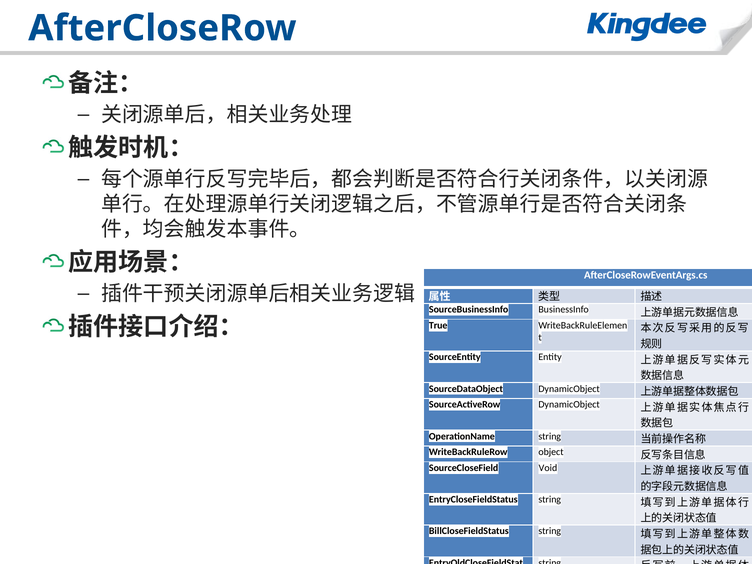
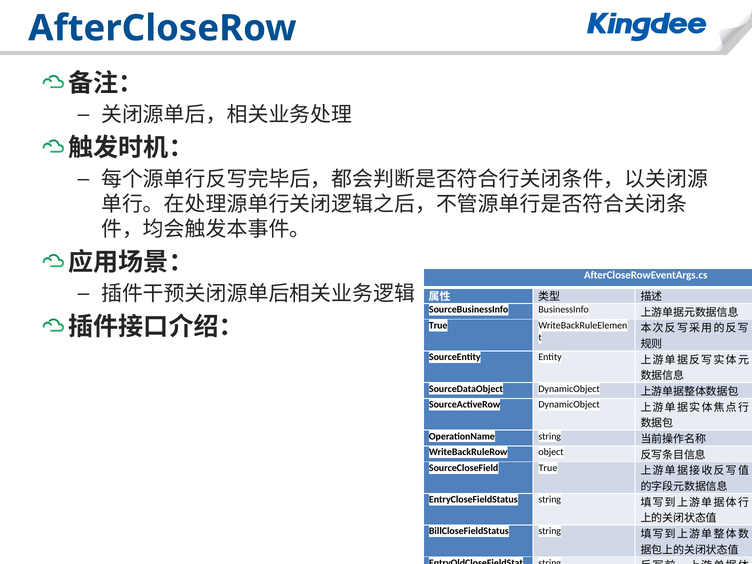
SourceCloseField Void: Void -> True (548, 468)
